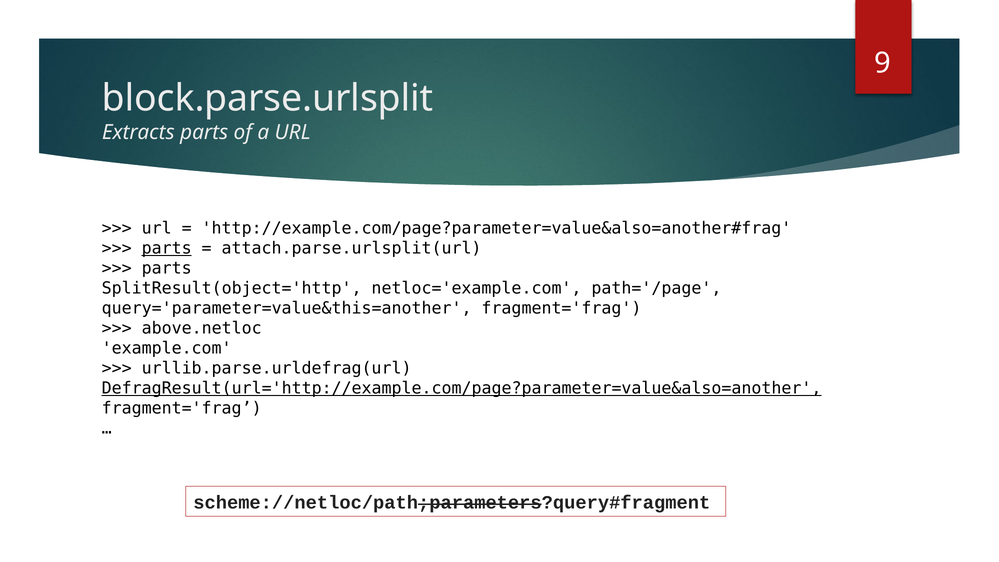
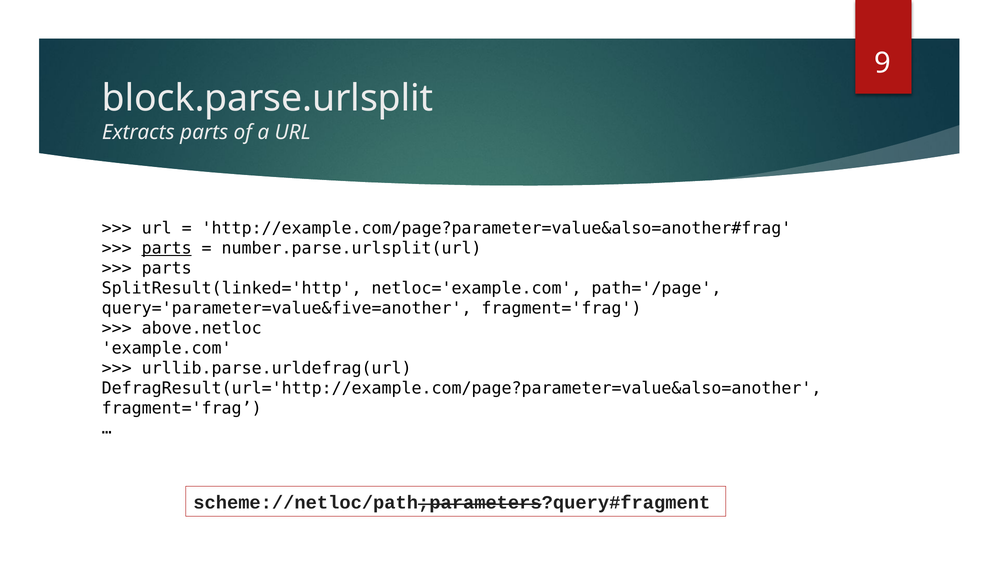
attach.parse.urlsplit(url: attach.parse.urlsplit(url -> number.parse.urlsplit(url (352, 248)
SplitResult(object='http: SplitResult(object='http -> SplitResult(linked='http (232, 288)
query='parameter=value&this=another: query='parameter=value&this=another -> query='parameter=value&five=another (287, 308)
DefragResult(url='http://example.com/page?parameter=value&also=another underline: present -> none (462, 388)
